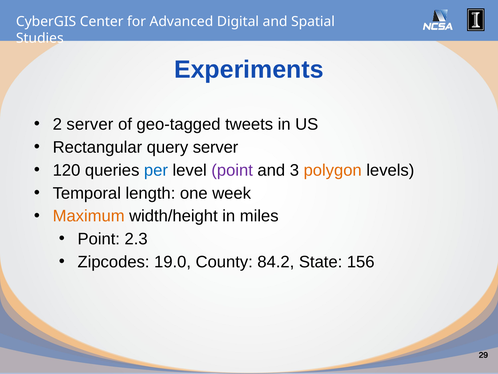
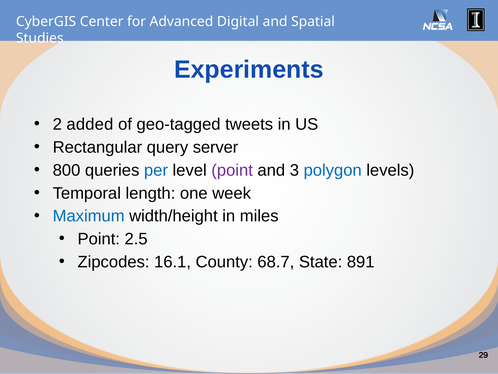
2 server: server -> added (90, 124)
120: 120 -> 800 (67, 170)
polygon colour: orange -> blue (333, 170)
Maximum colour: orange -> blue (89, 216)
2.3: 2.3 -> 2.5 (136, 239)
19.0: 19.0 -> 16.1 (173, 262)
84.2: 84.2 -> 68.7 (276, 262)
156: 156 -> 891 (361, 262)
